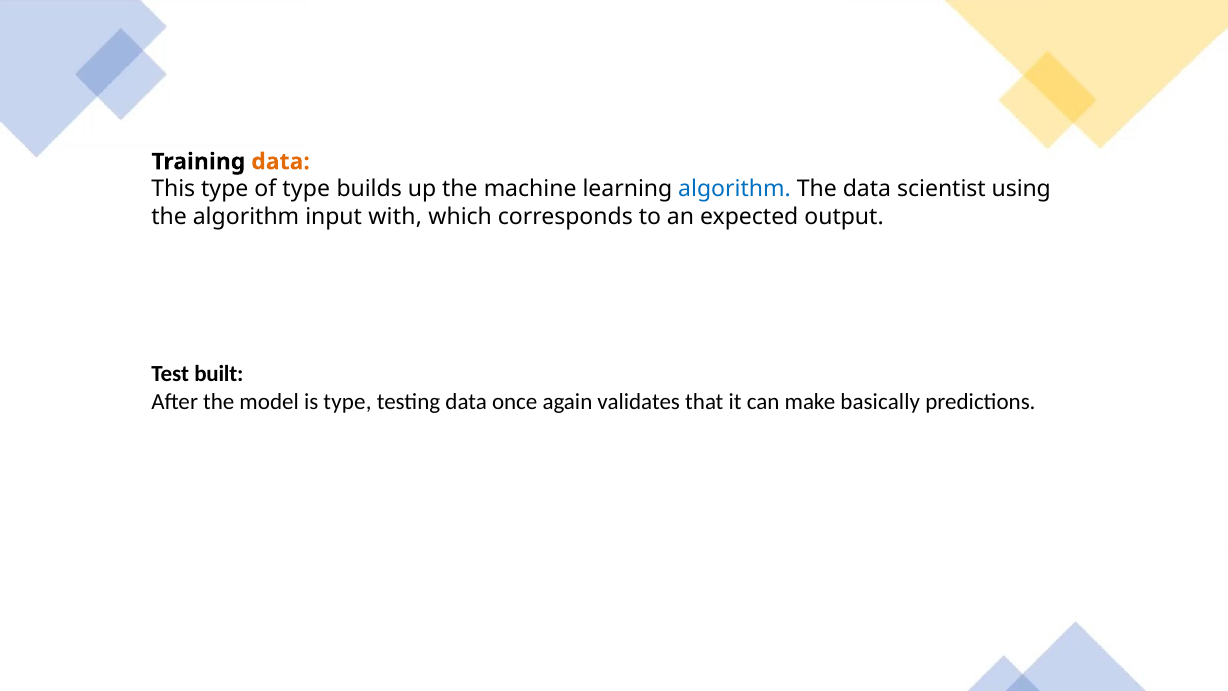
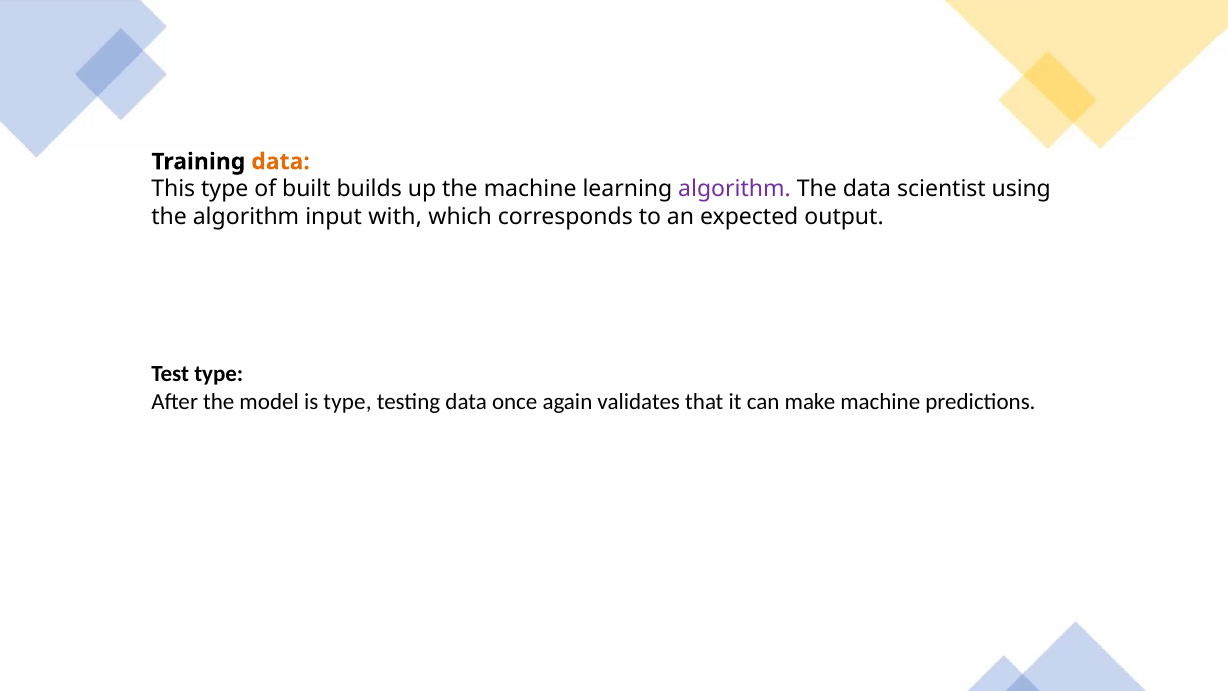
of type: type -> built (306, 189)
algorithm colour: blue -> purple (735, 189)
Test built: built -> type (219, 374)
make basically: basically -> machine (880, 401)
